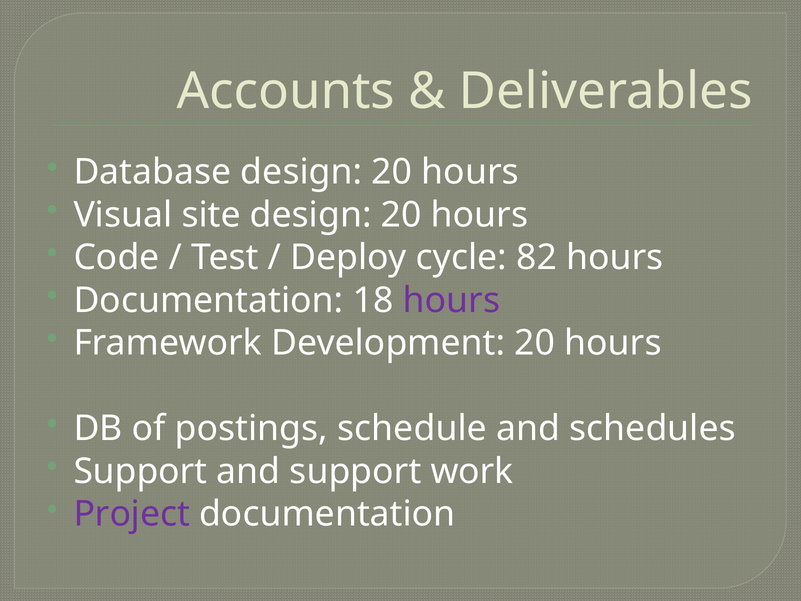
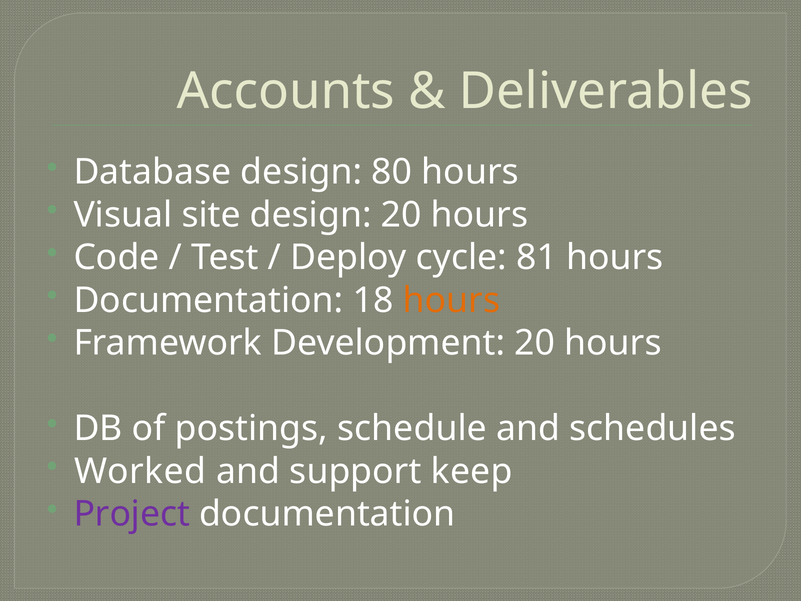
Database design 20: 20 -> 80 (392, 172)
82: 82 -> 81 (537, 257)
hours colour: purple -> orange (451, 300)
Support: Support -> Worked (140, 471)
work: work -> keep (472, 471)
